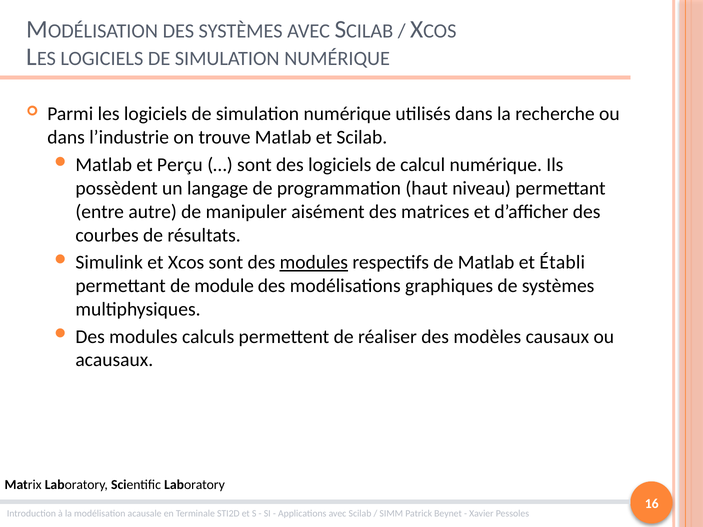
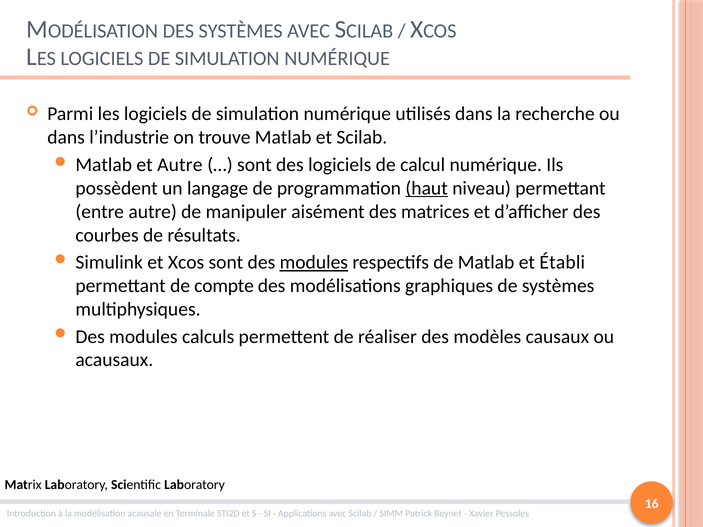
et Perçu: Perçu -> Autre (180, 165)
haut underline: none -> present (427, 188)
module: module -> compte (224, 286)
